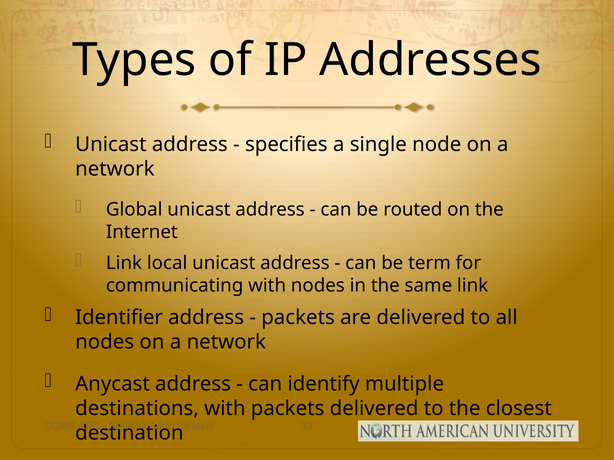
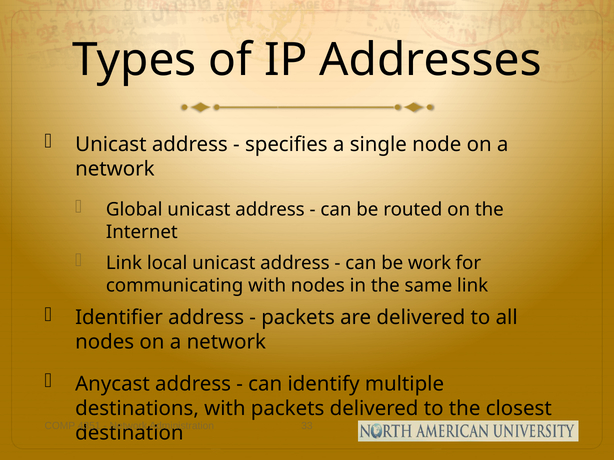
term: term -> work (430, 263)
